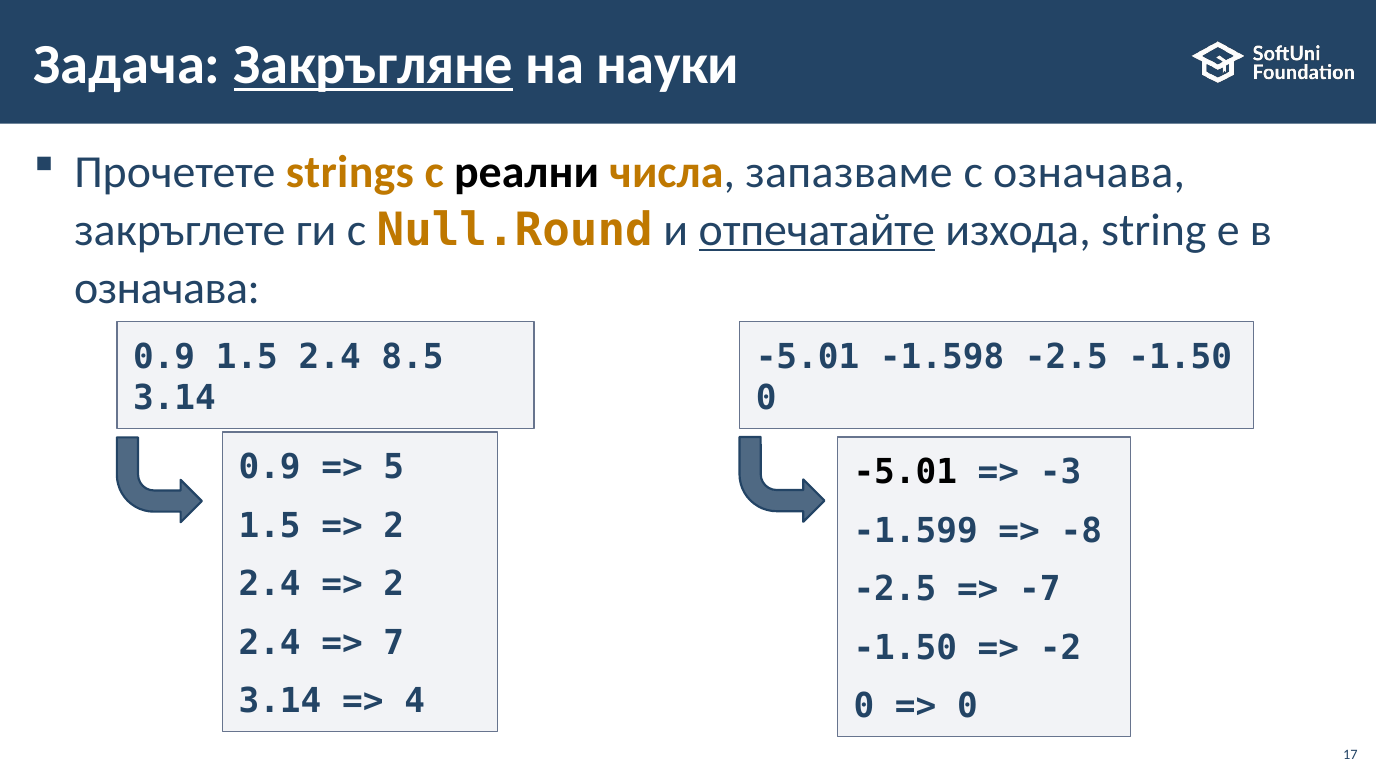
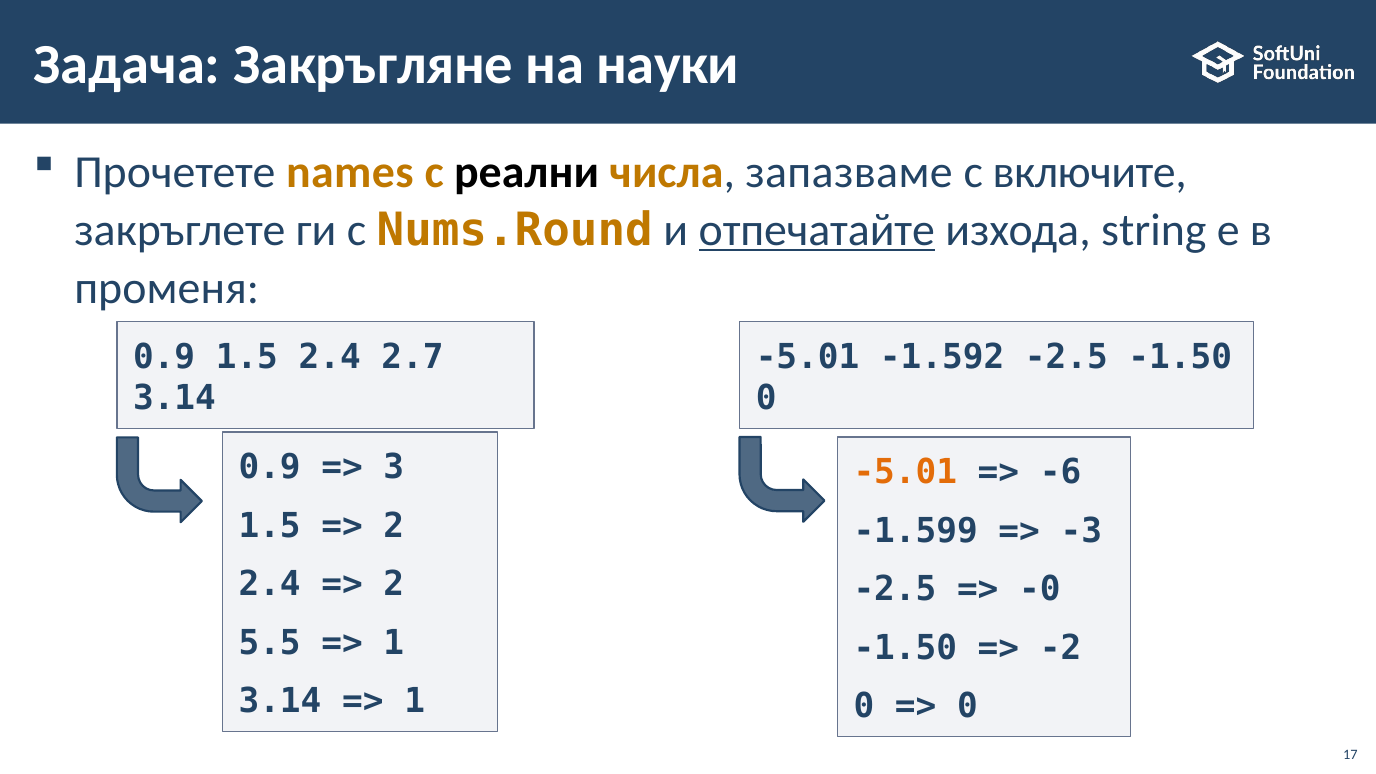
Закръгляне underline: present -> none (374, 65)
strings: strings -> names (350, 173)
с означава: означава -> включите (1090, 173)
Null.Round: Null.Round -> Nums.Round (515, 230)
означава: означава -> променя (167, 288)
8.5: 8.5 -> 2.7 (412, 357)
-1.598: -1.598 -> -1.592 (942, 357)
5: 5 -> 3 (394, 467)
-5.01 colour: black -> orange (905, 472)
-3: -3 -> -6 (1061, 472)
-8: -8 -> -3 (1081, 531)
-7: -7 -> -0 (1040, 589)
2.4: 2.4 -> 5.5 (270, 643)
7: 7 -> 1 (394, 643)
4: 4 -> 1 (415, 701)
